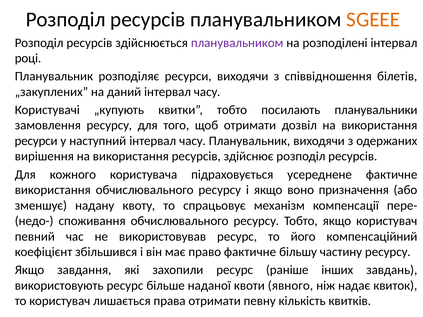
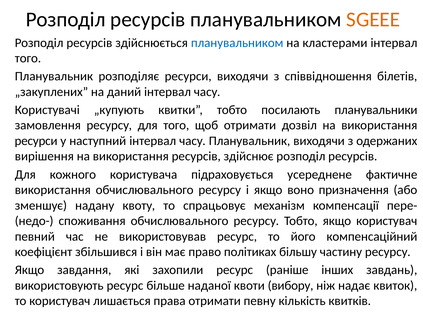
планувальником colour: purple -> blue (237, 43)
розподілені: розподілені -> кластерами (335, 43)
році: році -> того (28, 58)
право фактичне: фактичне -> політиках (250, 252)
явного: явного -> вибору (291, 286)
